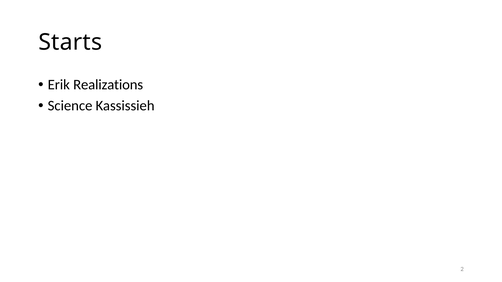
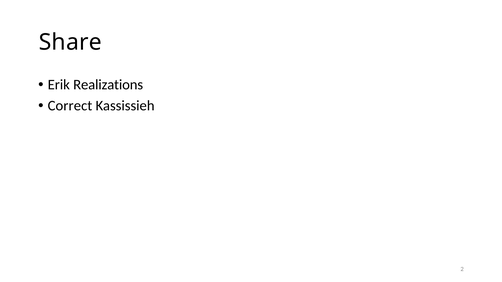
Starts: Starts -> Share (70, 42)
Science: Science -> Correct (70, 106)
